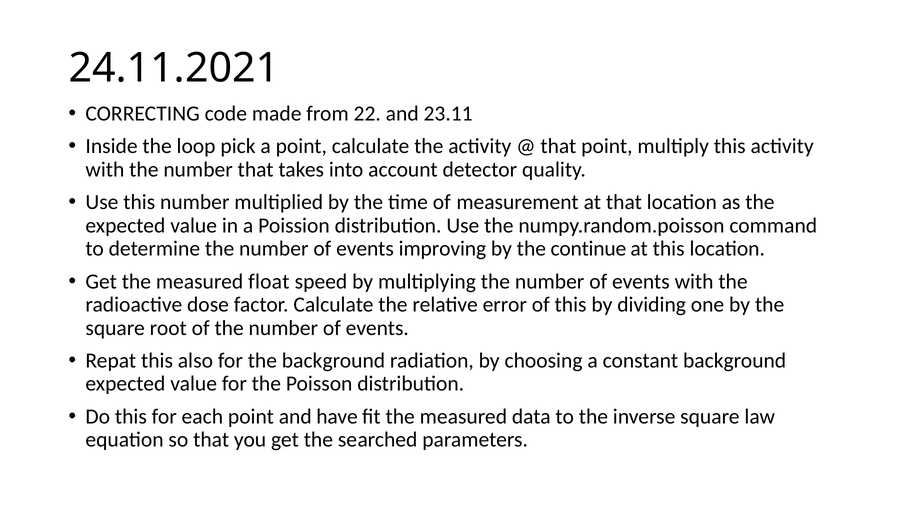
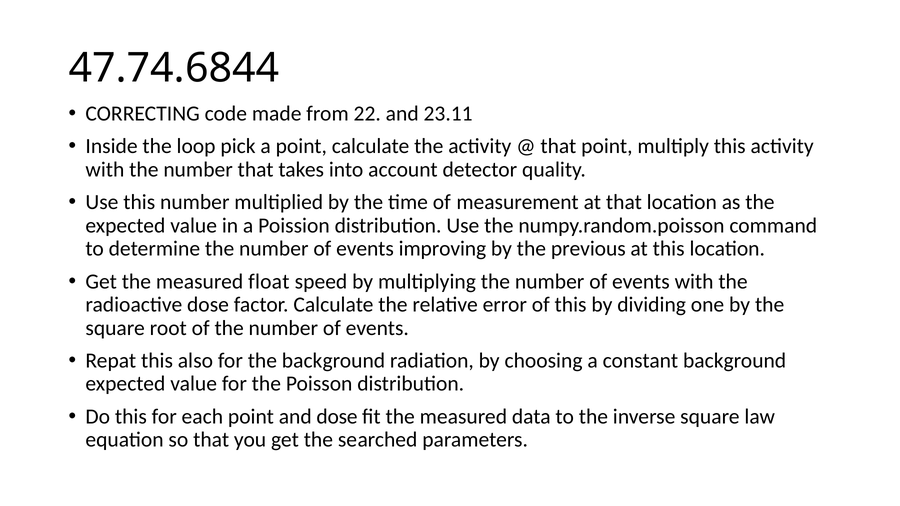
24.11.2021: 24.11.2021 -> 47.74.6844 (174, 68)
continue: continue -> previous (588, 249)
and have: have -> dose (337, 417)
